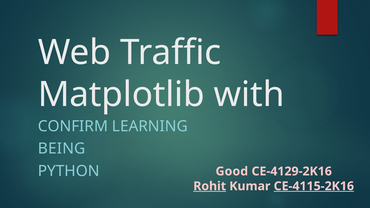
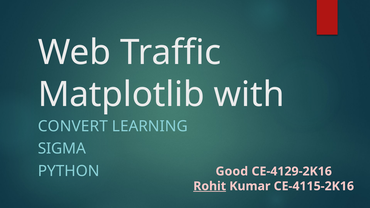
CONFIRM: CONFIRM -> CONVERT (73, 126)
BEING: BEING -> SIGMA (62, 149)
CE-4115-2K16 underline: present -> none (314, 186)
